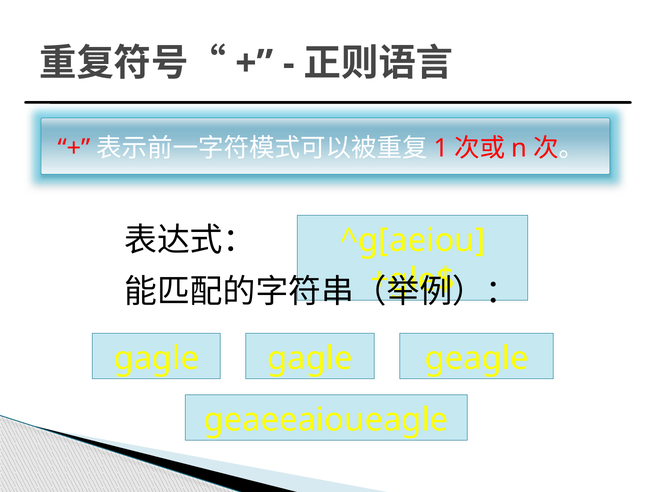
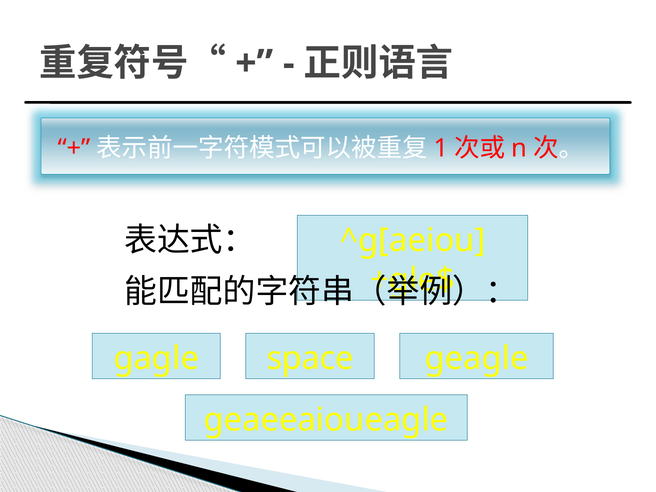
gagle gagle: gagle -> space (310, 358)
